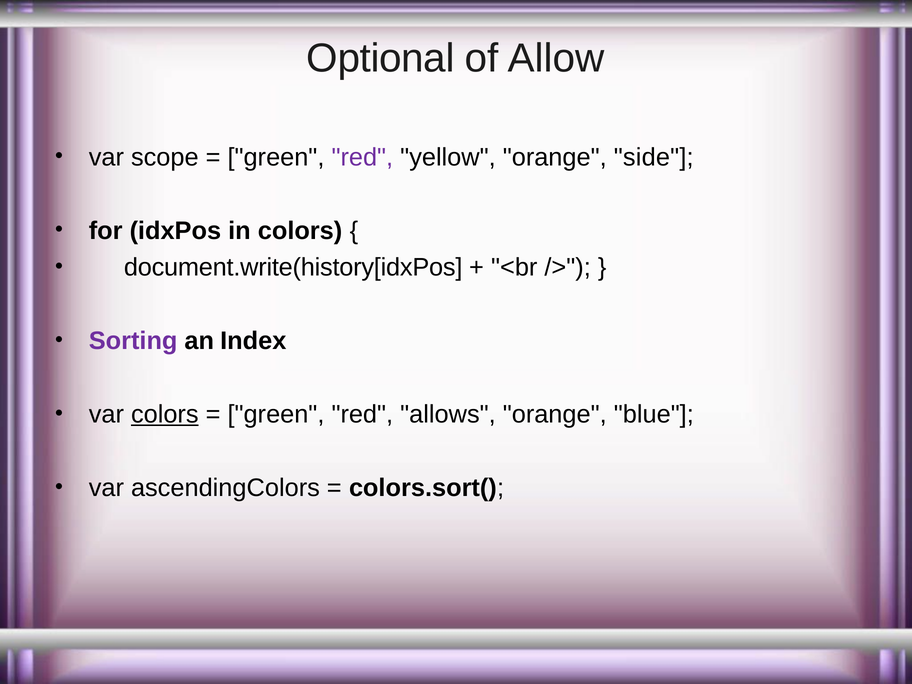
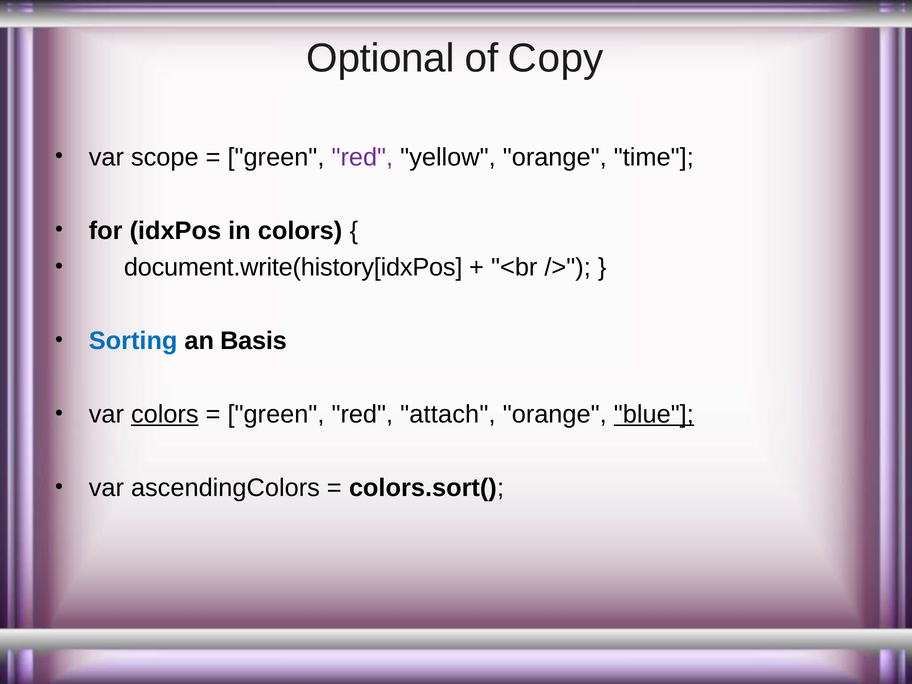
Allow: Allow -> Copy (556, 58)
side: side -> time (654, 157)
Sorting colour: purple -> blue (133, 341)
Index: Index -> Basis (253, 341)
allows: allows -> attach (448, 414)
blue underline: none -> present (654, 414)
